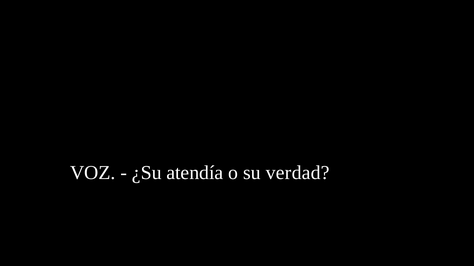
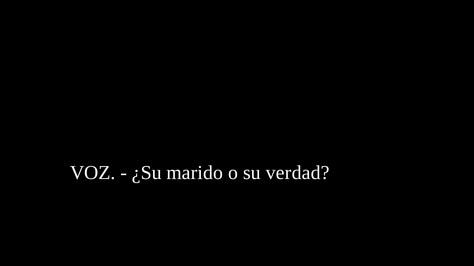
atendía: atendía -> marido (195, 173)
